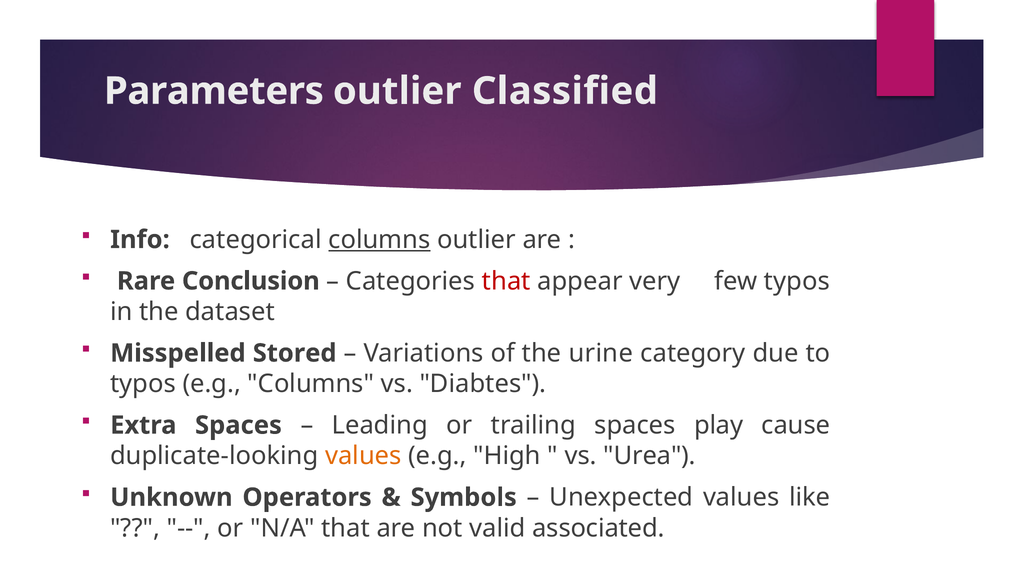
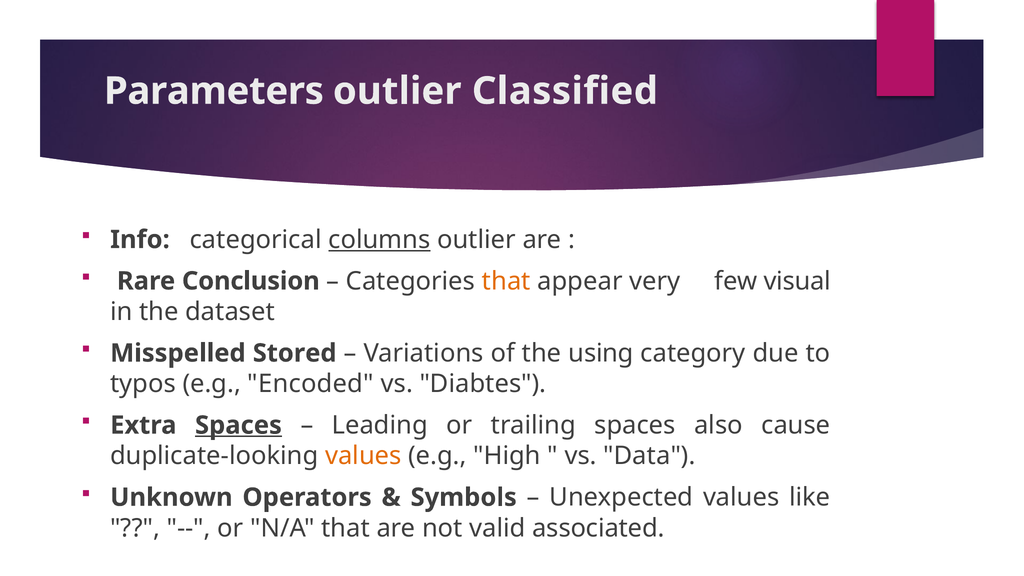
that colour: red -> orange (506, 281)
few typos: typos -> visual (797, 281)
urine: urine -> using (601, 353)
e.g Columns: Columns -> Encoded (311, 384)
Spaces underline: none -> present (238, 425)
play: play -> also (718, 425)
Urea: Urea -> Data (649, 456)
